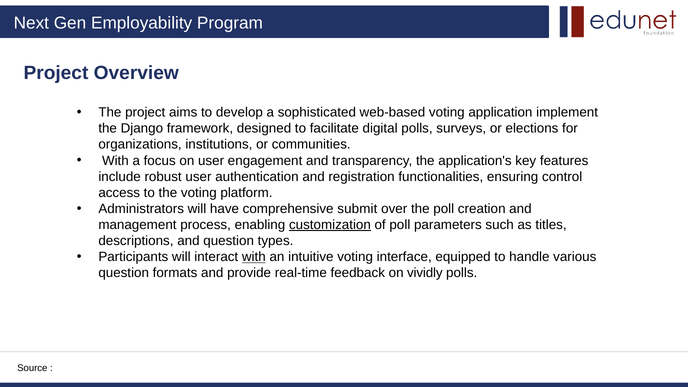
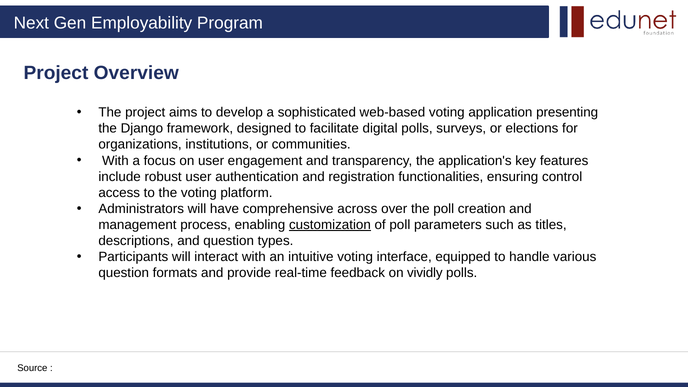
implement: implement -> presenting (567, 112)
submit: submit -> across (357, 209)
with underline: present -> none (254, 257)
